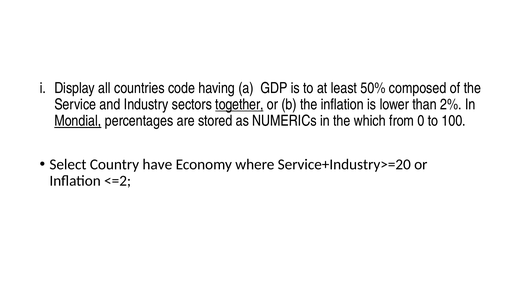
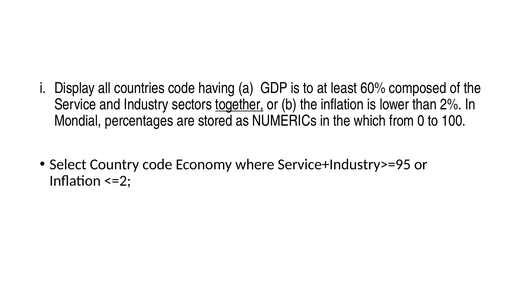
50%: 50% -> 60% (373, 88)
Mondial underline: present -> none (78, 121)
Country have: have -> code (157, 165)
Service+Industry>=20: Service+Industry>=20 -> Service+Industry>=95 (344, 165)
